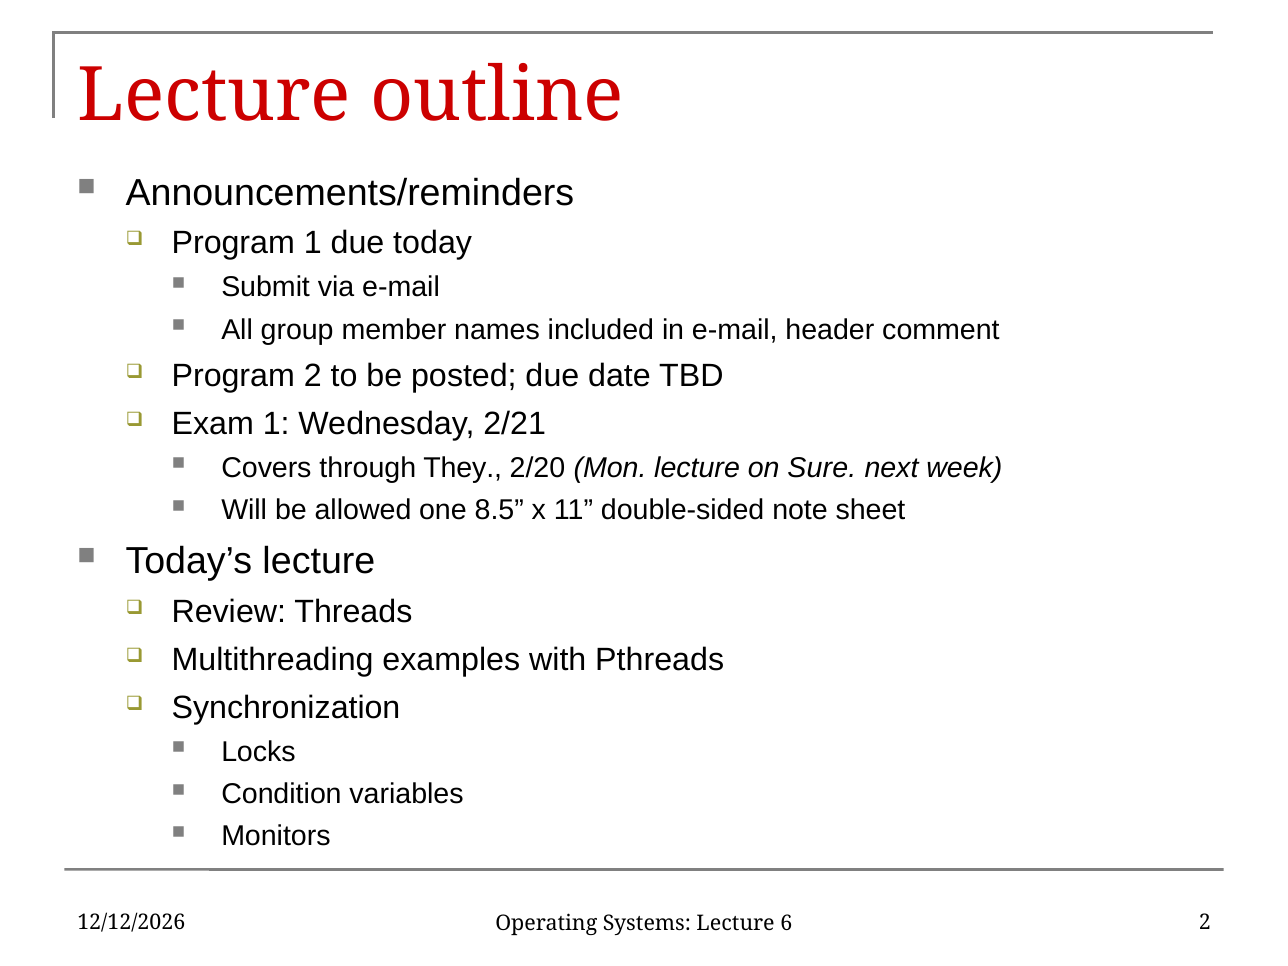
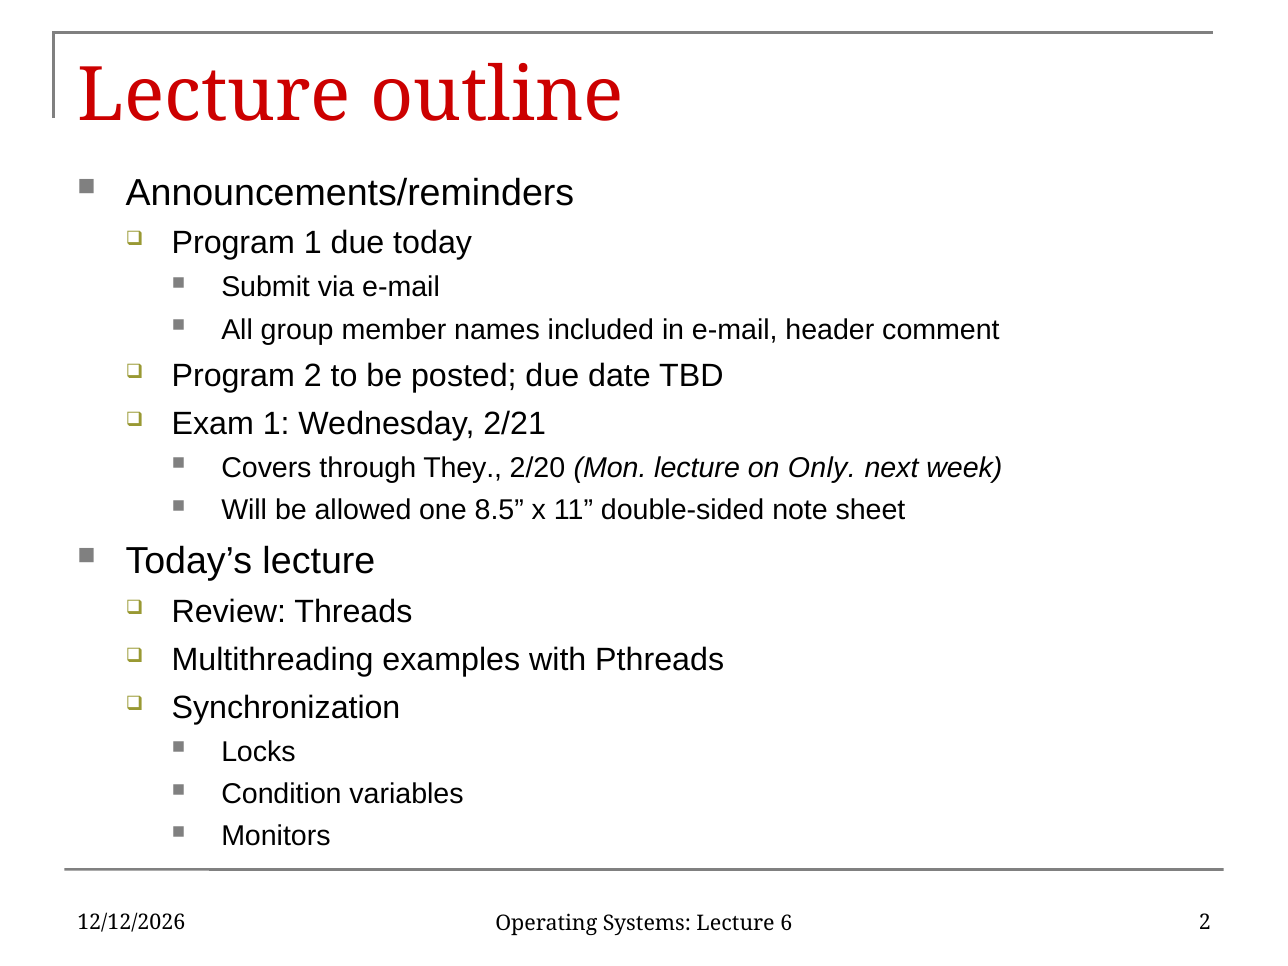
Sure: Sure -> Only (822, 468)
